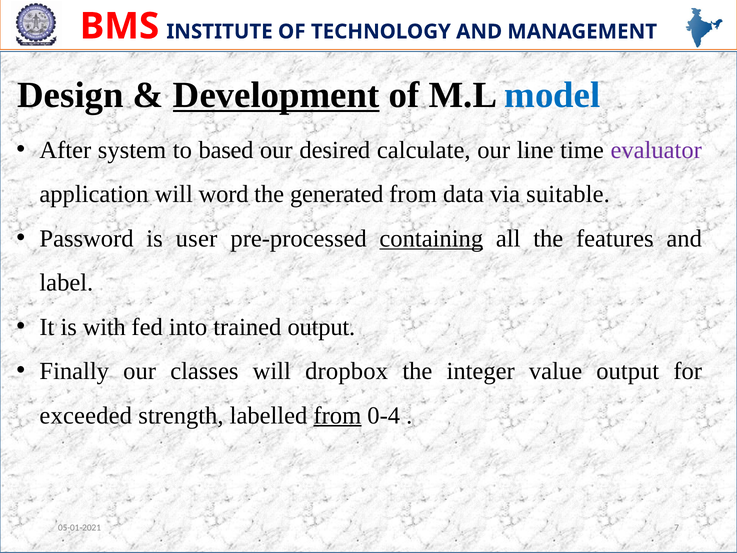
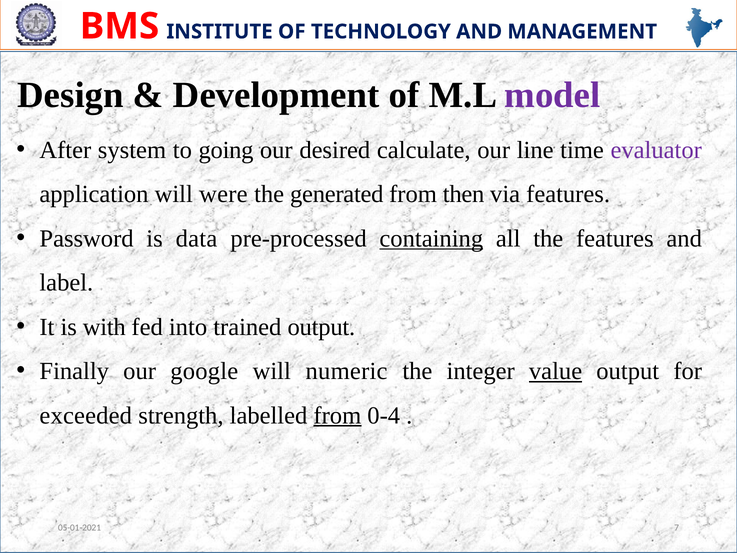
Development underline: present -> none (276, 95)
model colour: blue -> purple (552, 95)
based: based -> going (226, 150)
word: word -> were (223, 194)
data: data -> then (464, 194)
via suitable: suitable -> features (568, 194)
user: user -> data (197, 238)
classes: classes -> google (204, 371)
dropbox: dropbox -> numeric (347, 371)
value underline: none -> present (556, 371)
